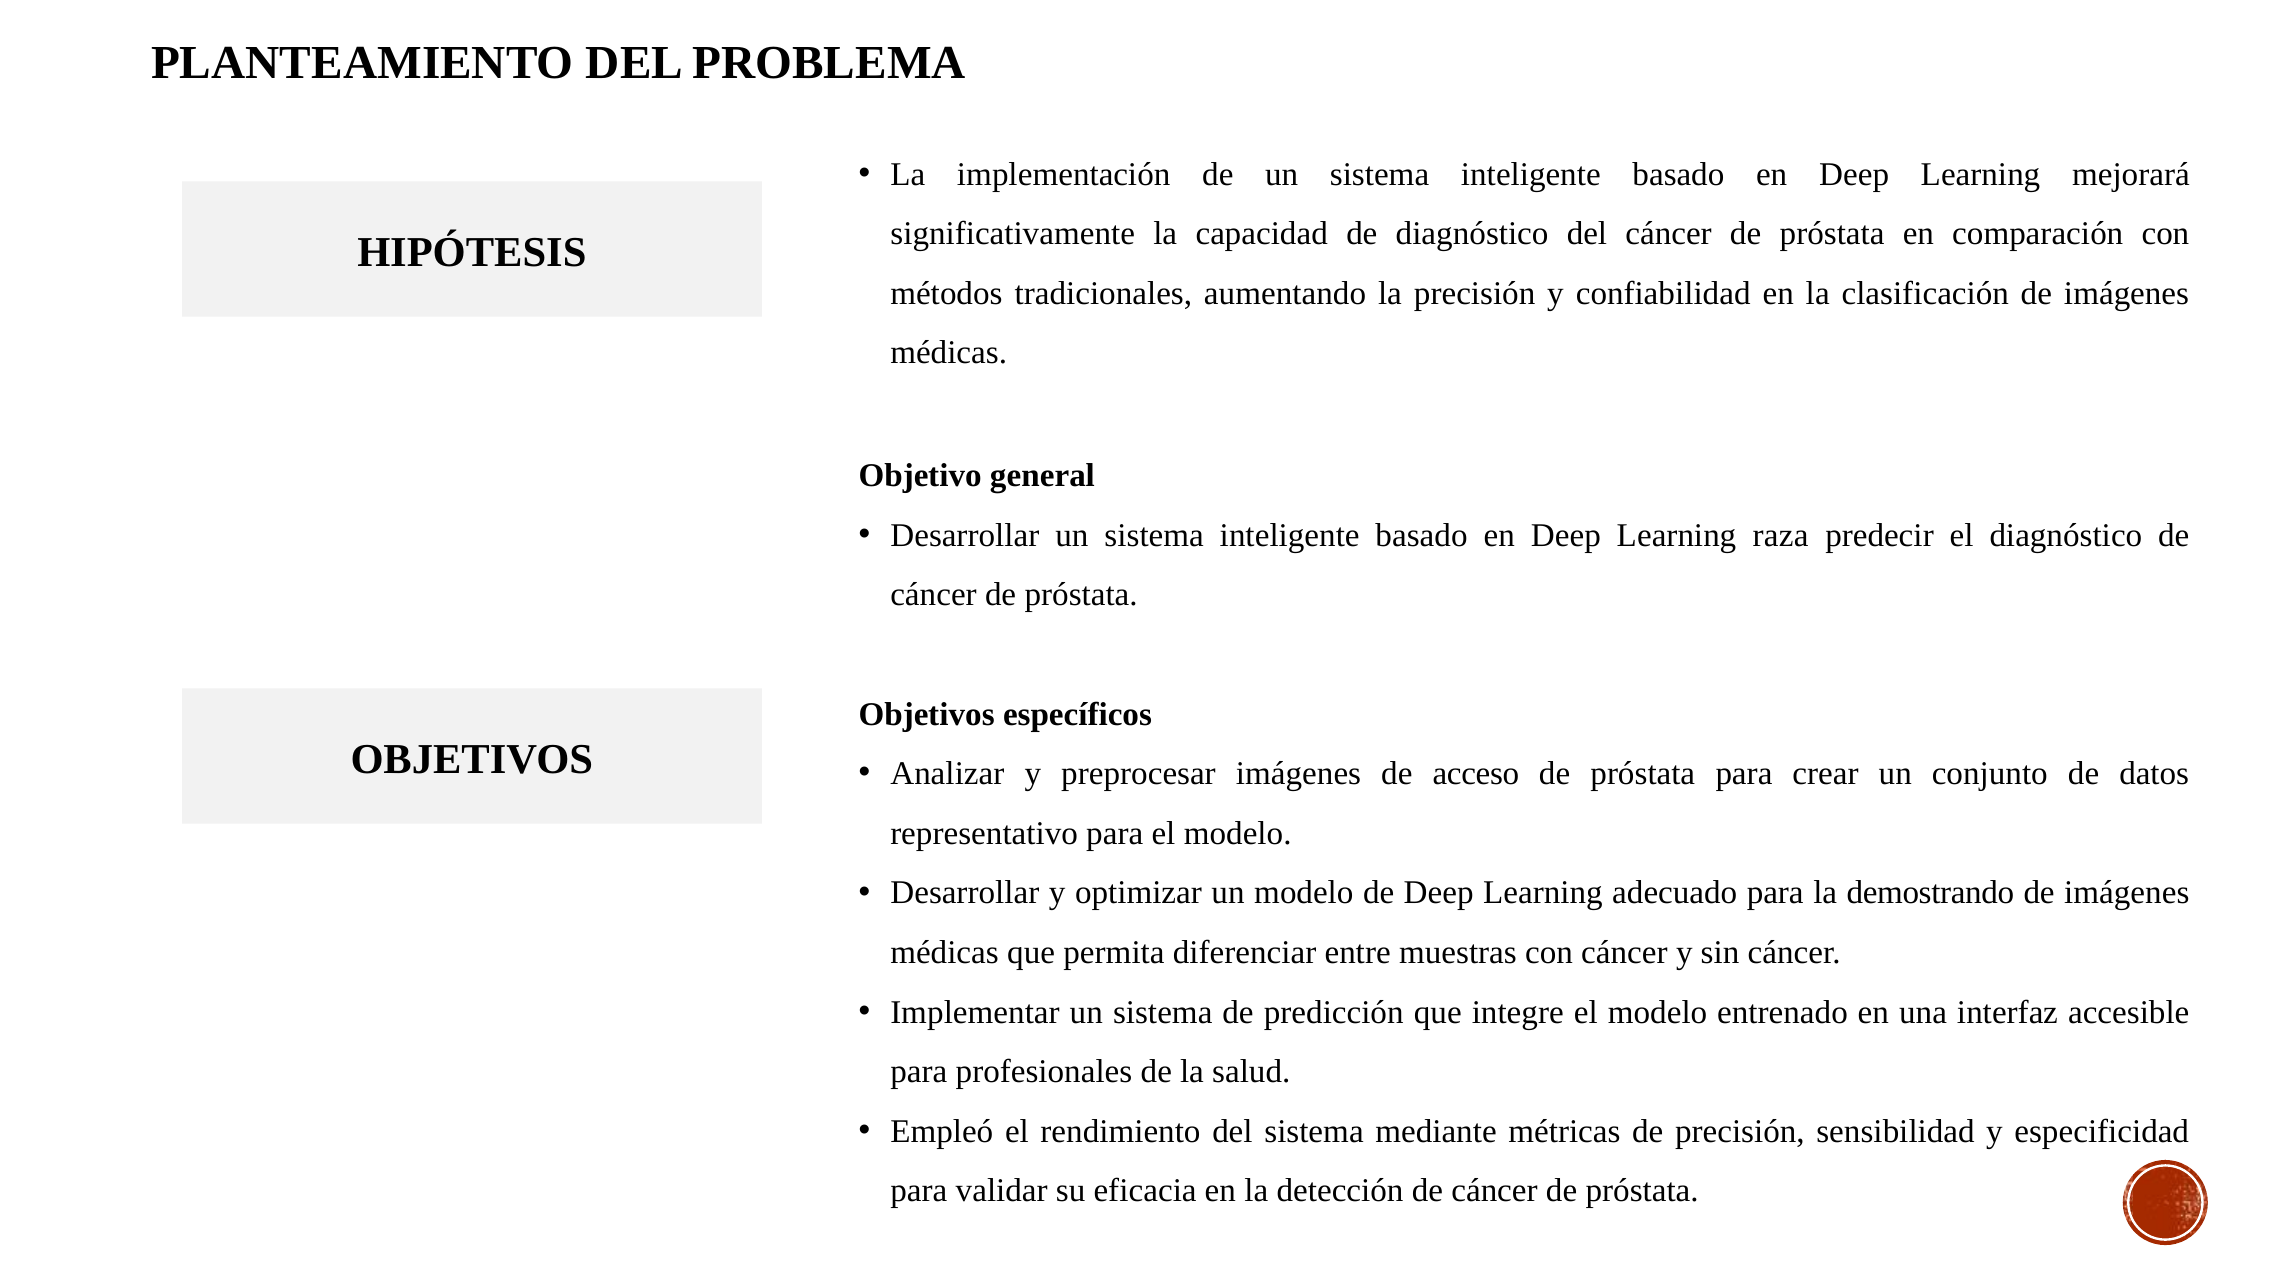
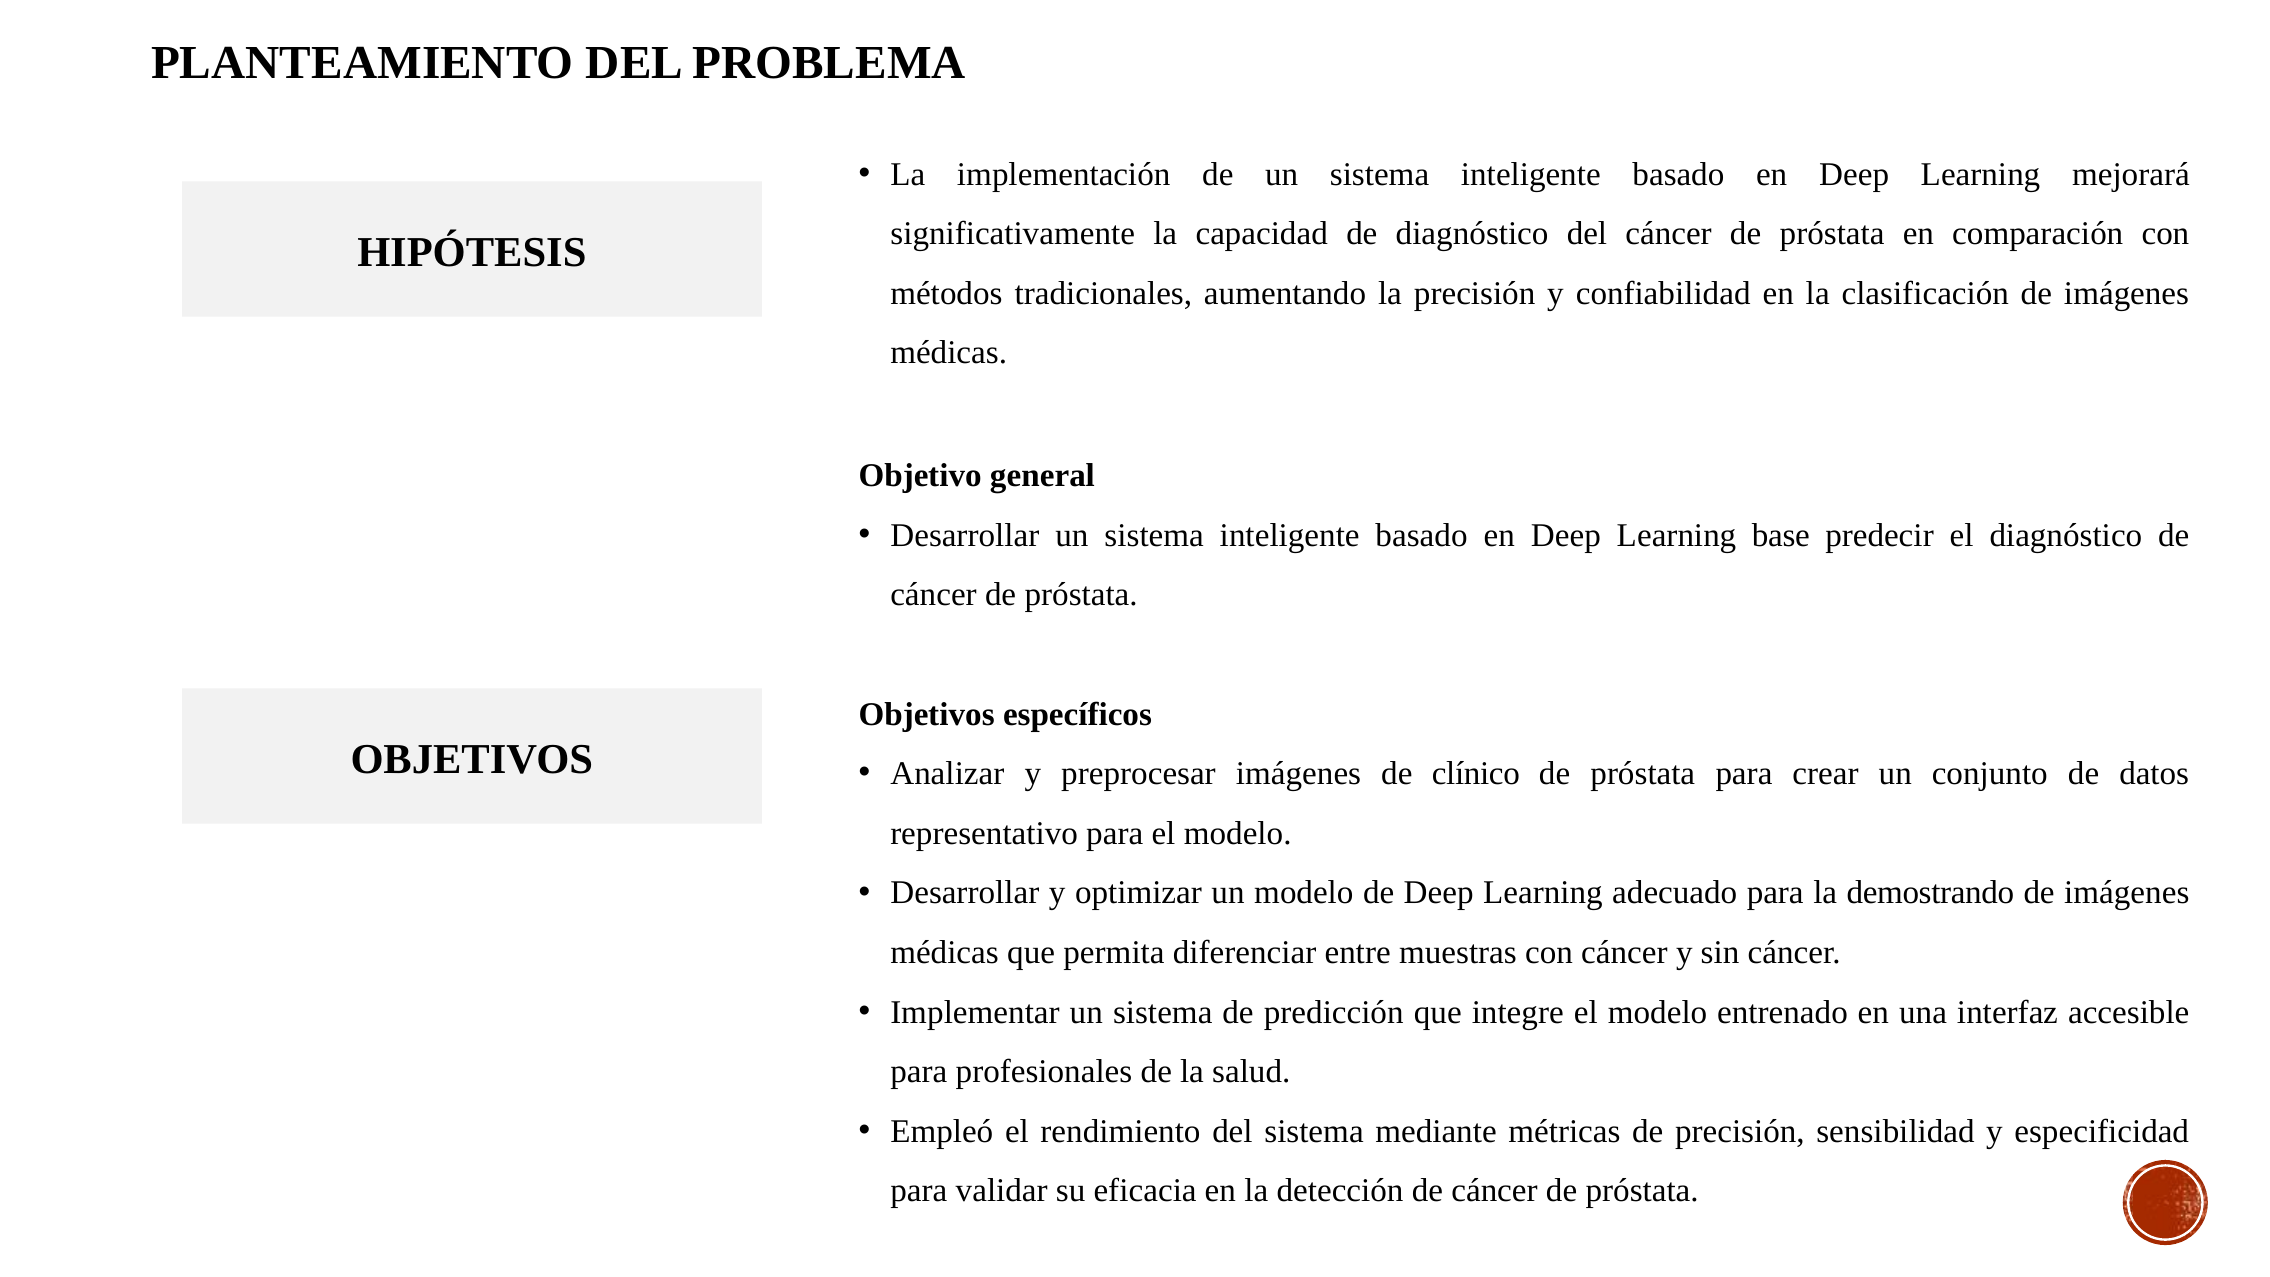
raza: raza -> base (1781, 535)
acceso: acceso -> clínico (1476, 774)
